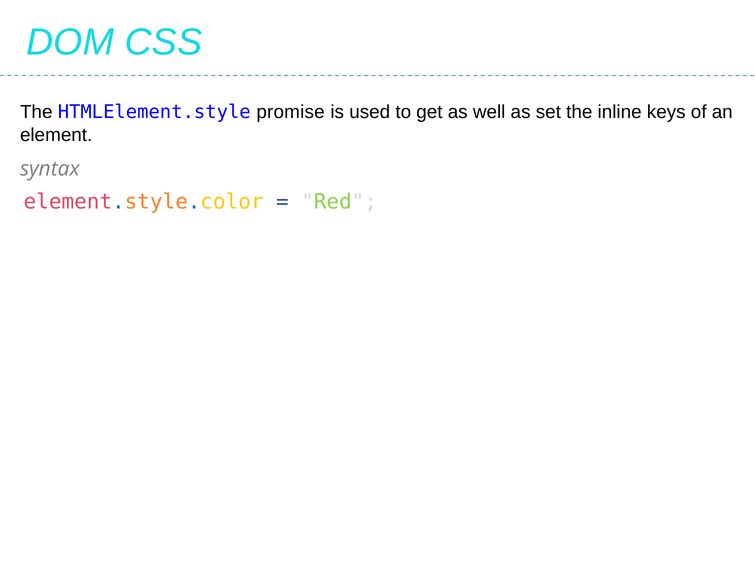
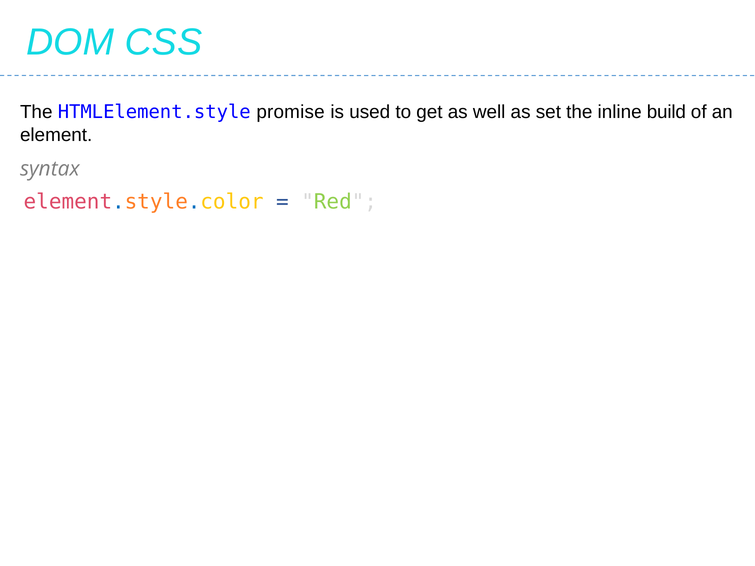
keys: keys -> build (666, 112)
